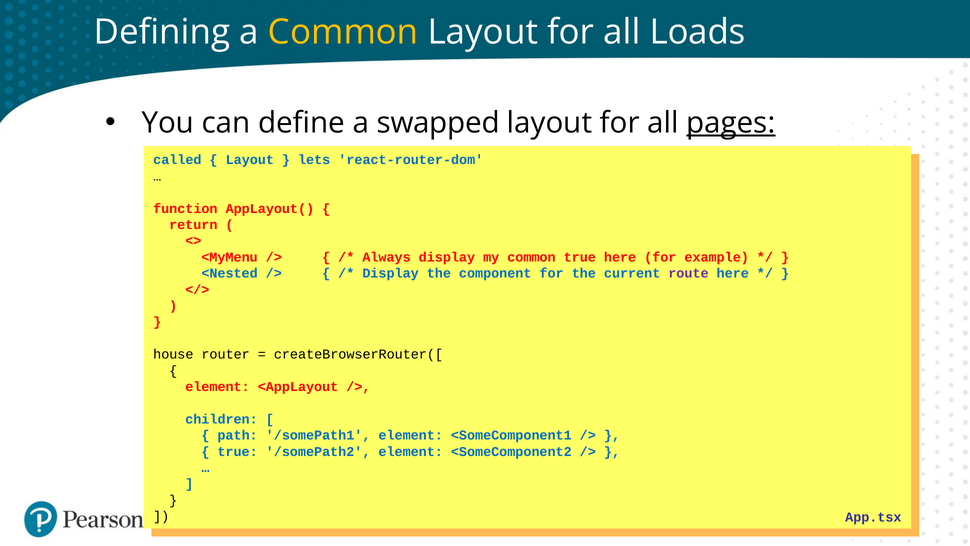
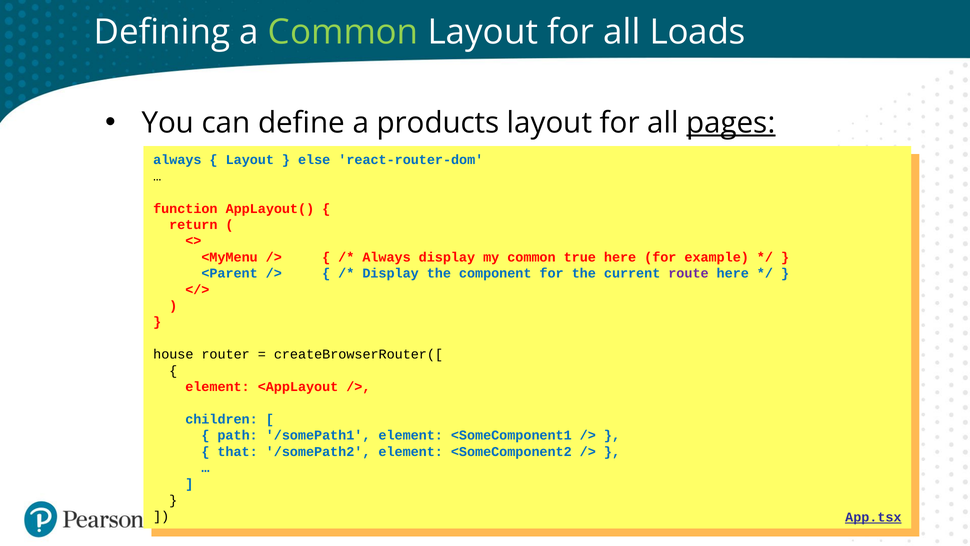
Common colour: yellow -> light green (343, 32)
swapped: swapped -> products (438, 123)
called: called -> always (177, 160)
lets: lets -> else (314, 160)
<Nested: <Nested -> <Parent (230, 273)
true: true -> that (238, 451)
App.tsx underline: none -> present (873, 517)
